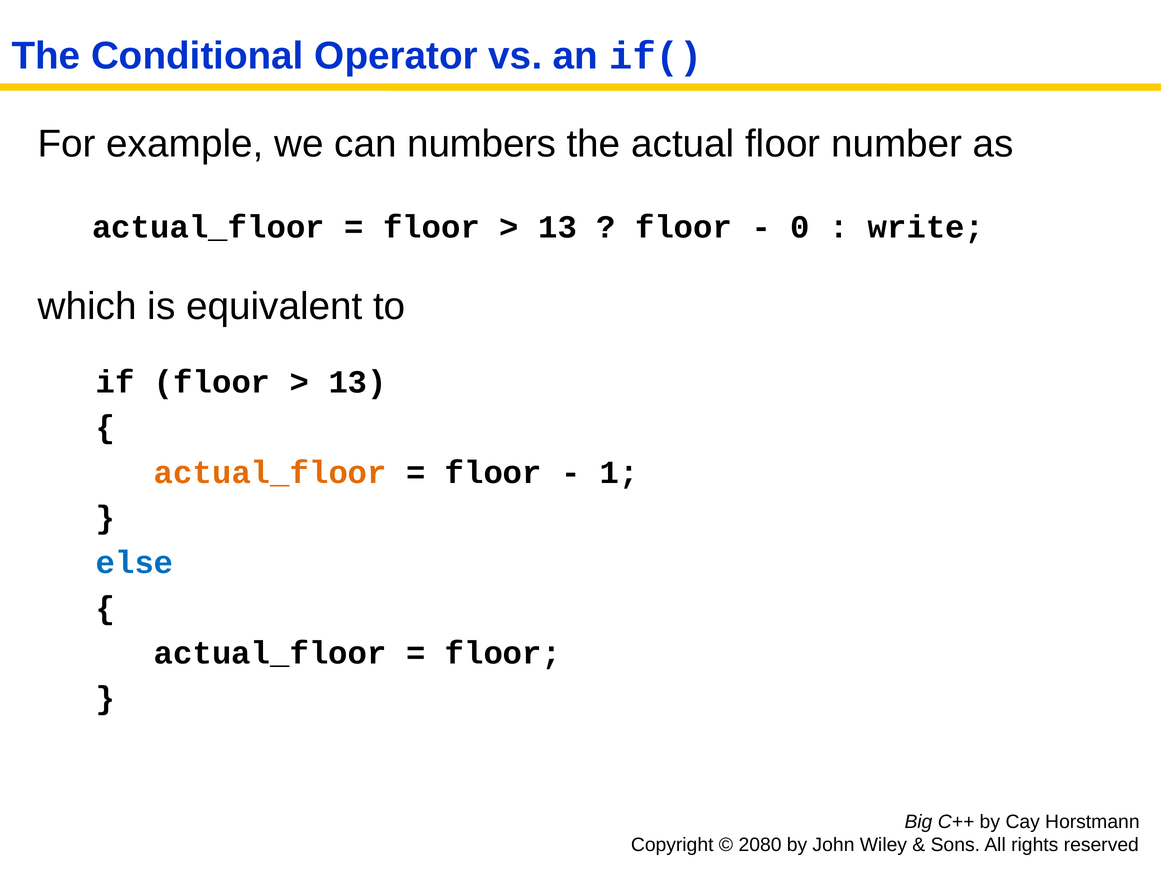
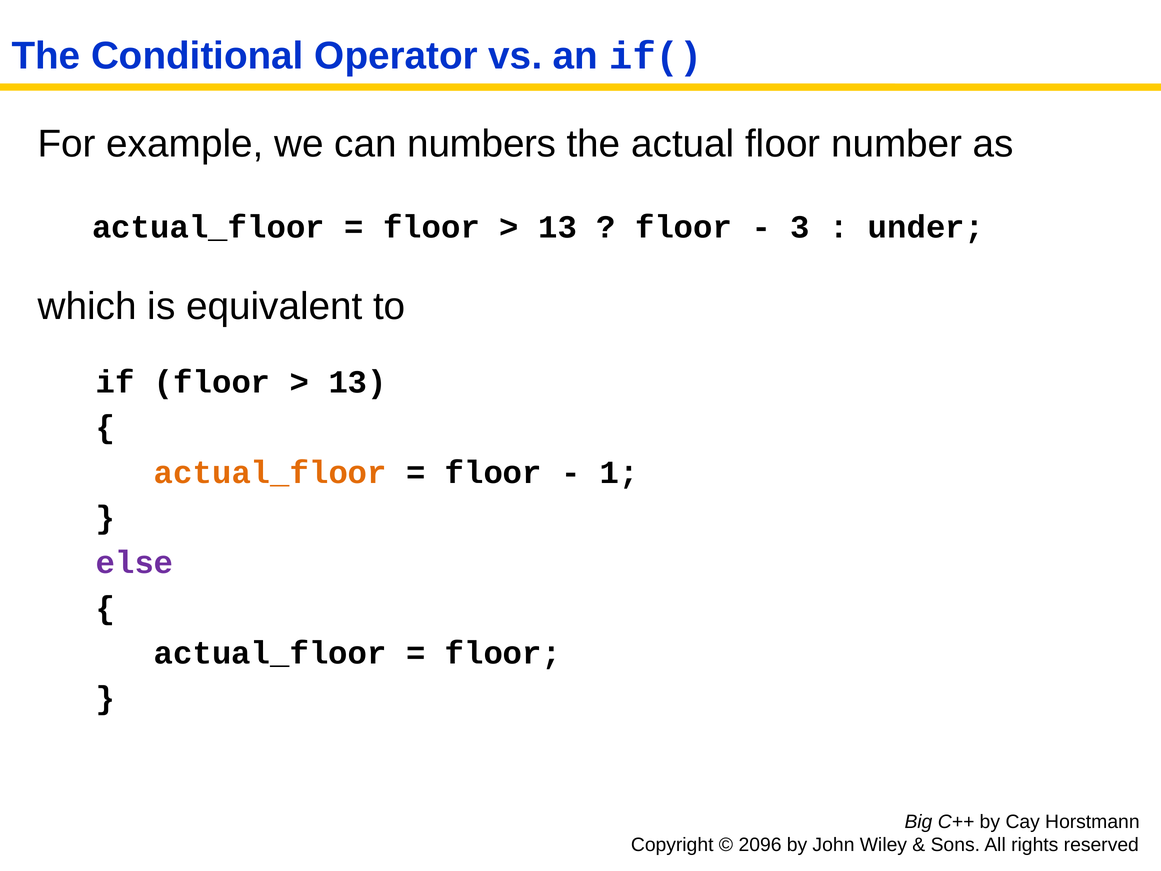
0: 0 -> 3 (800, 227)
write: write -> under (926, 227)
else colour: blue -> purple (135, 563)
2080: 2080 -> 2096 (760, 845)
